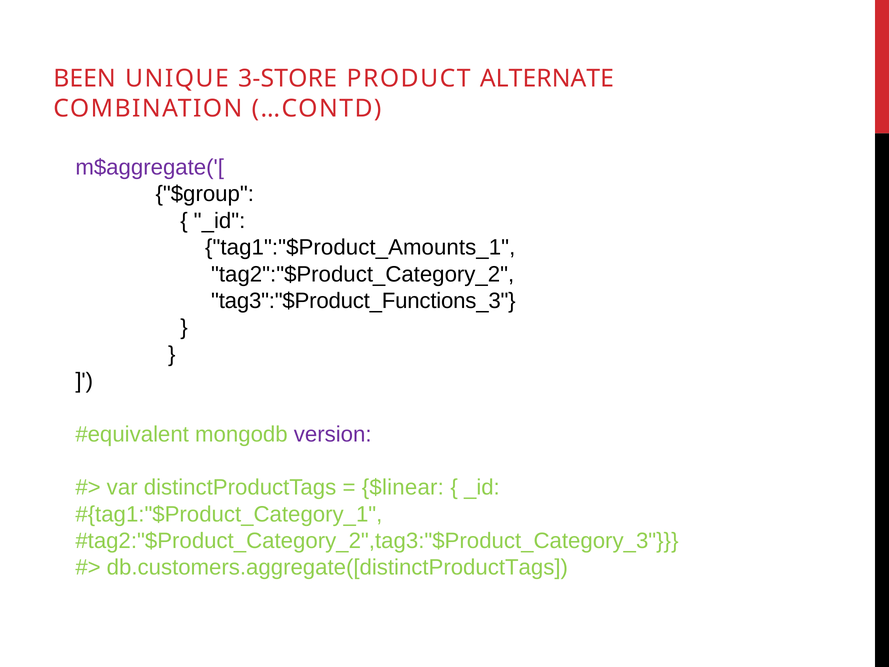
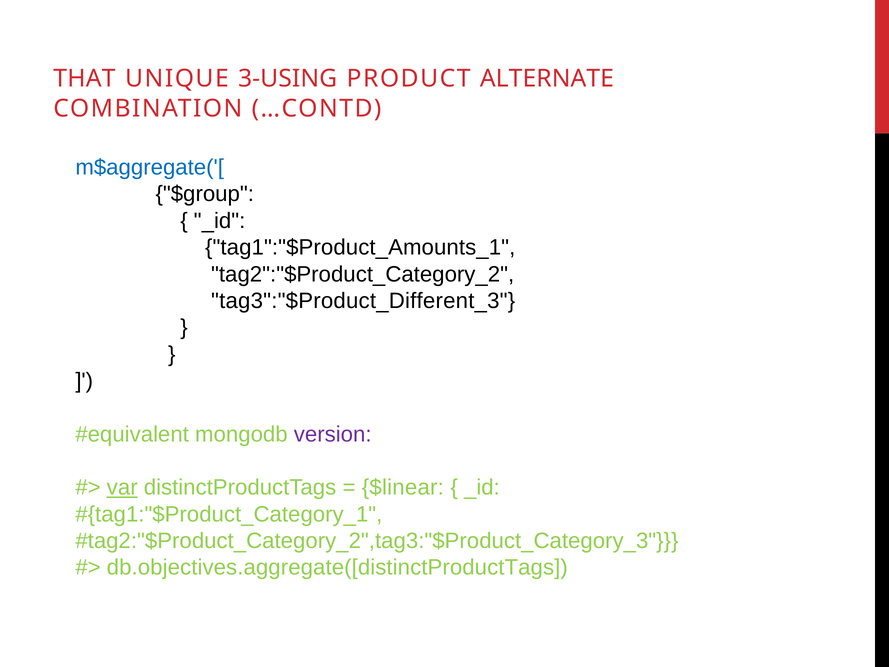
BEEN: BEEN -> THAT (84, 79)
3-STORE: 3-STORE -> 3-USING (288, 79)
m$aggregate('[ colour: purple -> blue (150, 167)
tag3":"$Product_Functions_3: tag3":"$Product_Functions_3 -> tag3":"$Product_Different_3 (363, 301)
var underline: none -> present (122, 487)
db.customers.aggregate([distinctProductTags: db.customers.aggregate([distinctProductTags -> db.objectives.aggregate([distinctProductTags (337, 567)
